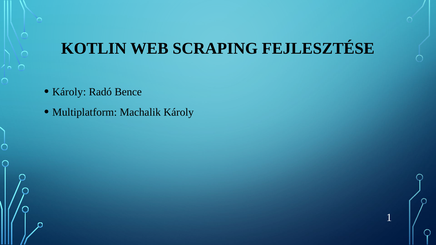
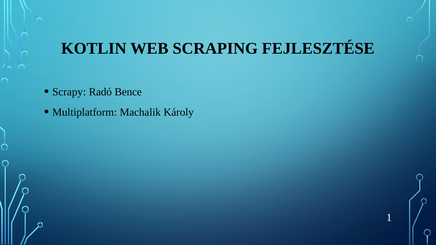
Károly: Károly -> Scrapy (69, 92)
